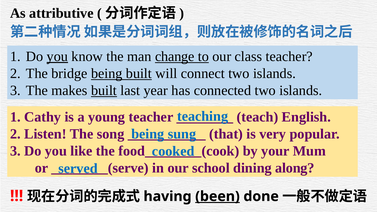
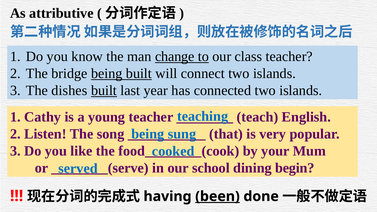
you underline: present -> none (57, 56)
makes: makes -> dishes (69, 90)
along: along -> begin (295, 168)
